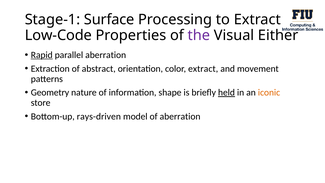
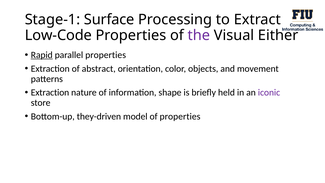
parallel aberration: aberration -> properties (106, 55)
color extract: extract -> objects (203, 69)
Geometry: Geometry -> Extraction (50, 92)
held underline: present -> none (226, 92)
iconic colour: orange -> purple (269, 92)
rays-driven: rays-driven -> they-driven (99, 116)
of aberration: aberration -> properties (180, 116)
